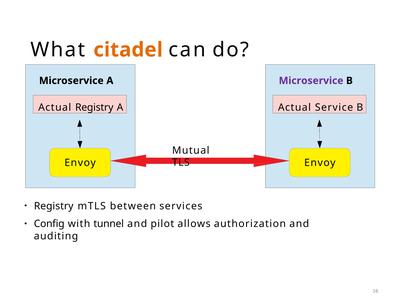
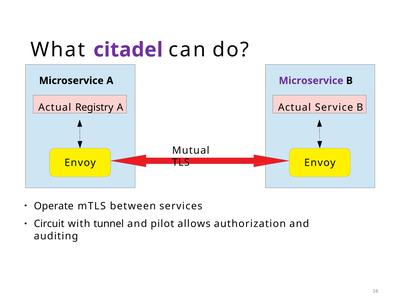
citadel colour: orange -> purple (128, 50)
Registry: Registry -> Operate (54, 206)
Config: Config -> Circuit (49, 223)
